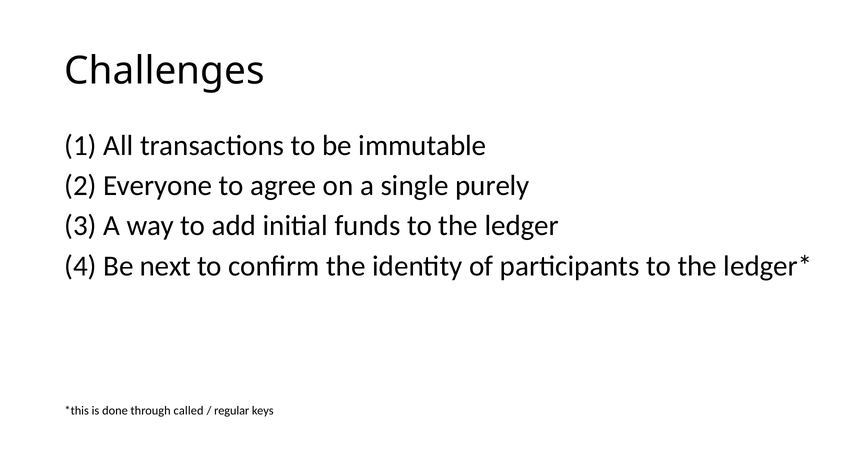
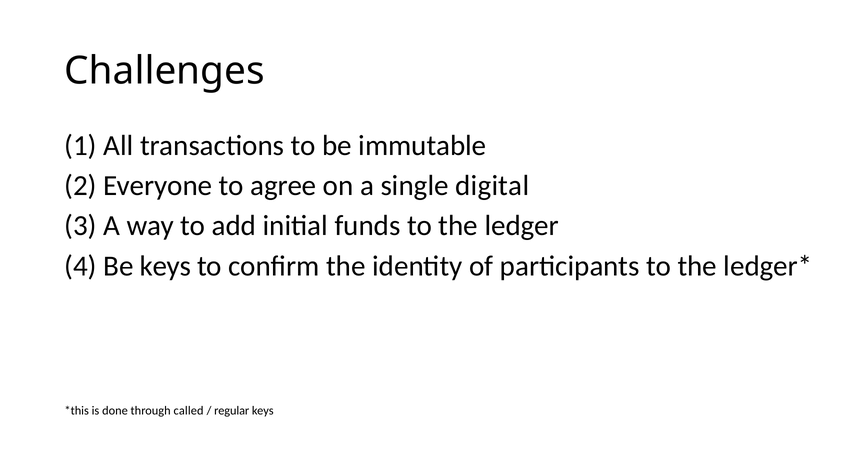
purely: purely -> digital (492, 186)
Be next: next -> keys (165, 266)
